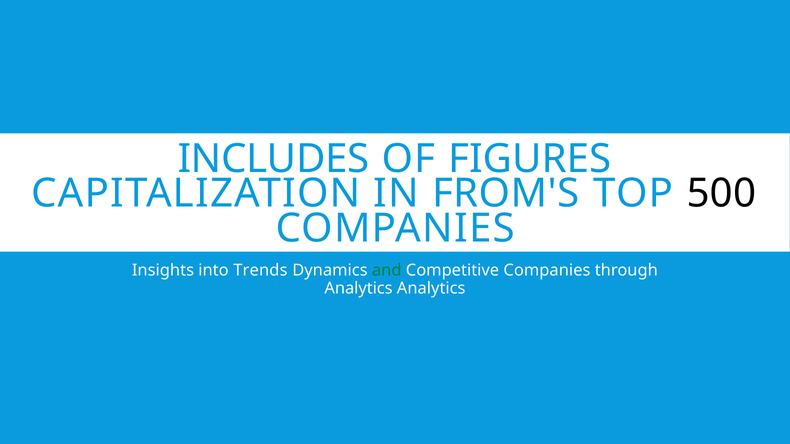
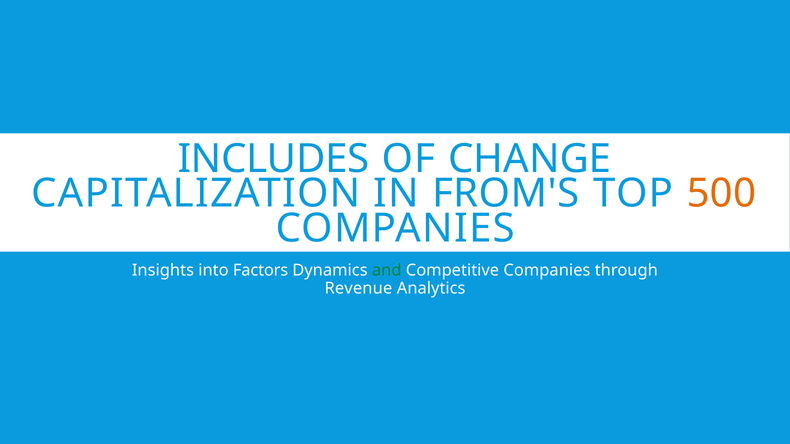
FIGURES: FIGURES -> CHANGE (530, 159)
500 colour: black -> orange (722, 194)
Trends: Trends -> Factors (261, 271)
Analytics: Analytics -> Revenue (358, 288)
